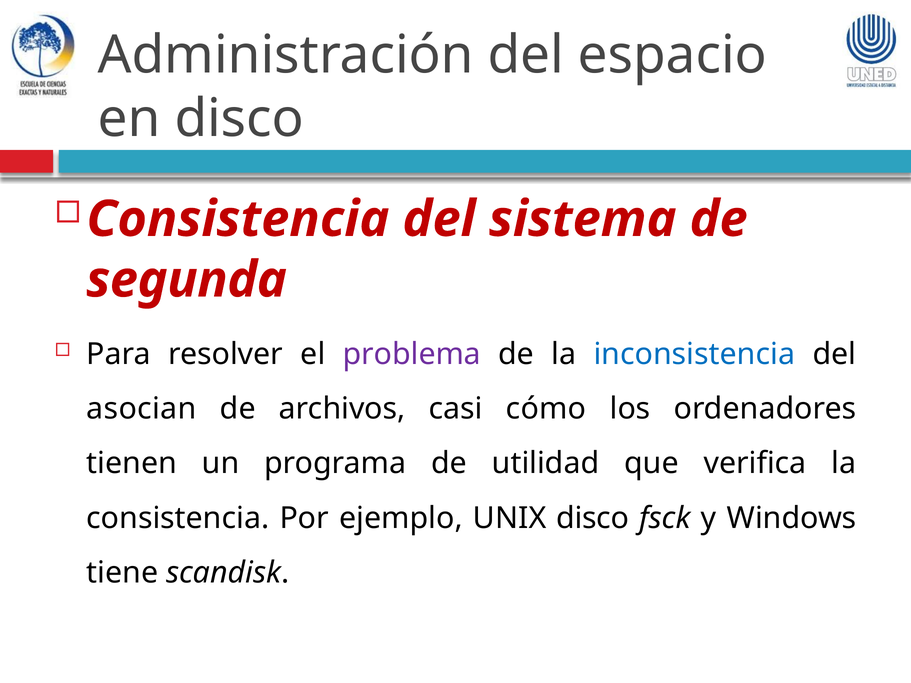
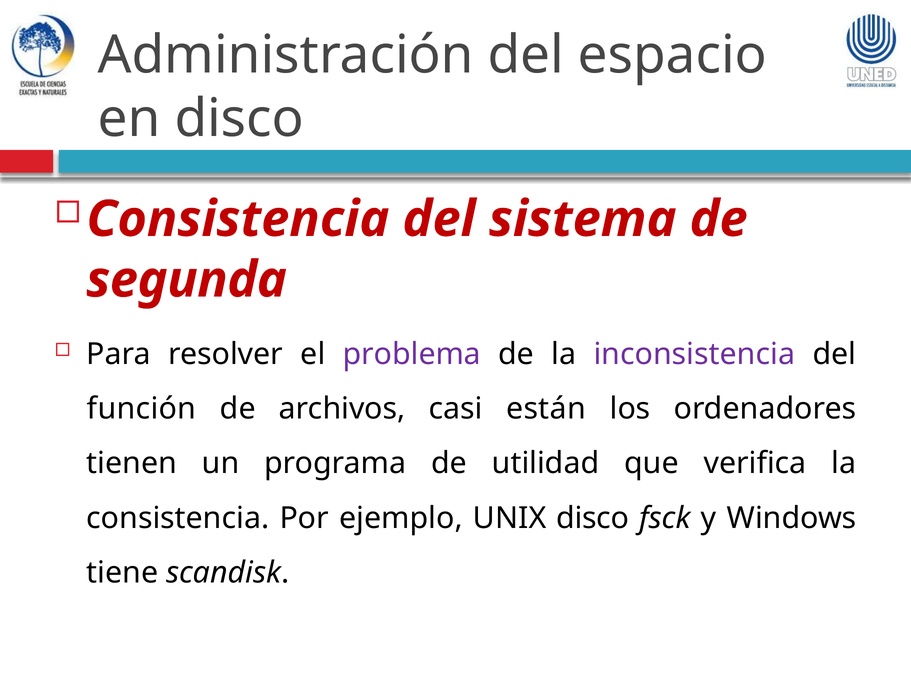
inconsistencia colour: blue -> purple (694, 354)
asocian: asocian -> función (141, 409)
cómo: cómo -> están (546, 409)
